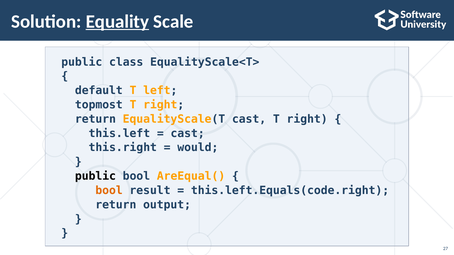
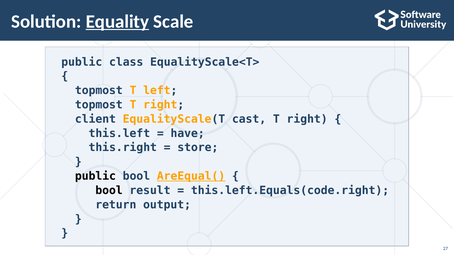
default: default -> topmost (99, 91)
return: return -> client (95, 119)
cast: cast -> have (188, 134)
would: would -> store (198, 148)
AreEqual( underline: none -> present (191, 176)
bool colour: orange -> black (109, 191)
